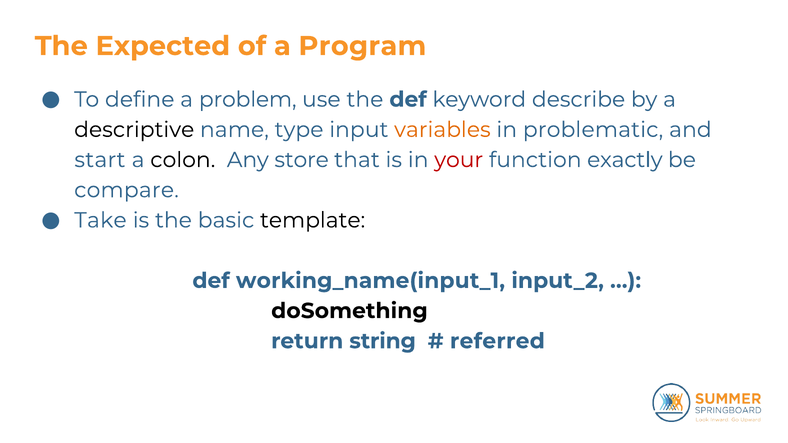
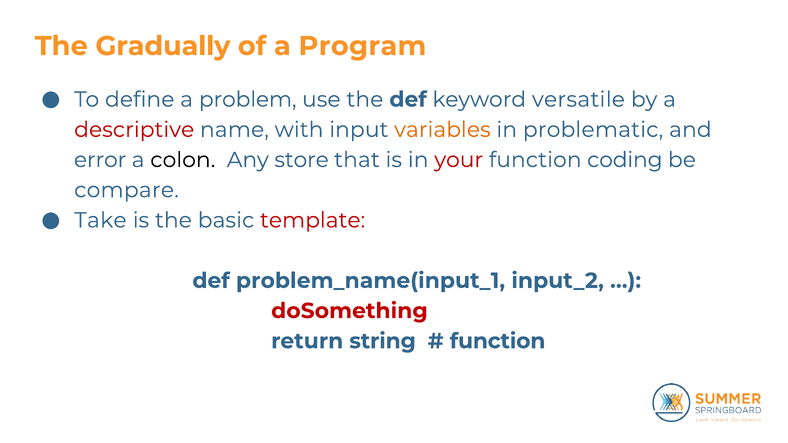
Expected: Expected -> Gradually (163, 46)
describe: describe -> versatile (578, 100)
descriptive colour: black -> red (134, 130)
type: type -> with (299, 130)
start: start -> error (100, 160)
exactly: exactly -> coding (625, 160)
template colour: black -> red (313, 220)
working_name(input_1: working_name(input_1 -> problem_name(input_1 (371, 281)
doSomething colour: black -> red (349, 311)
referred: referred -> function (498, 341)
